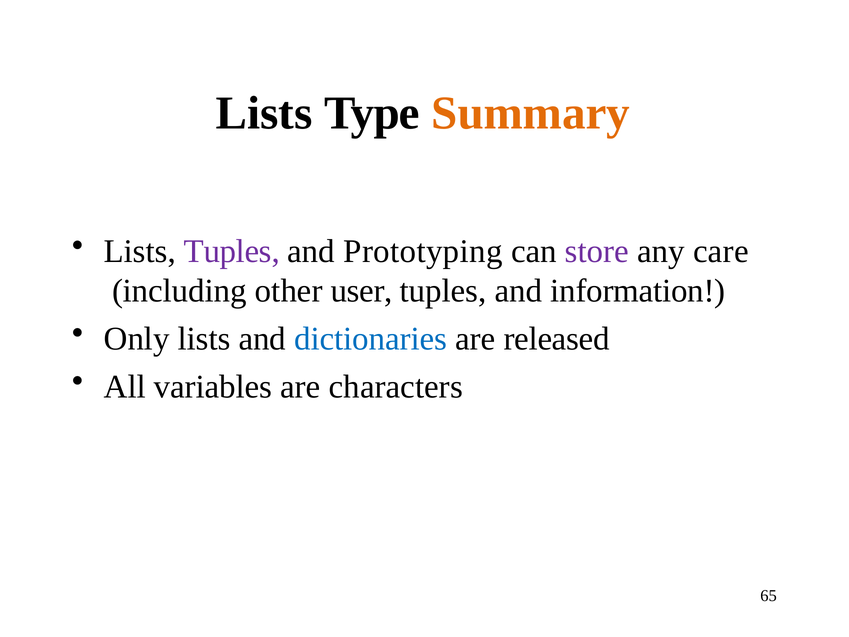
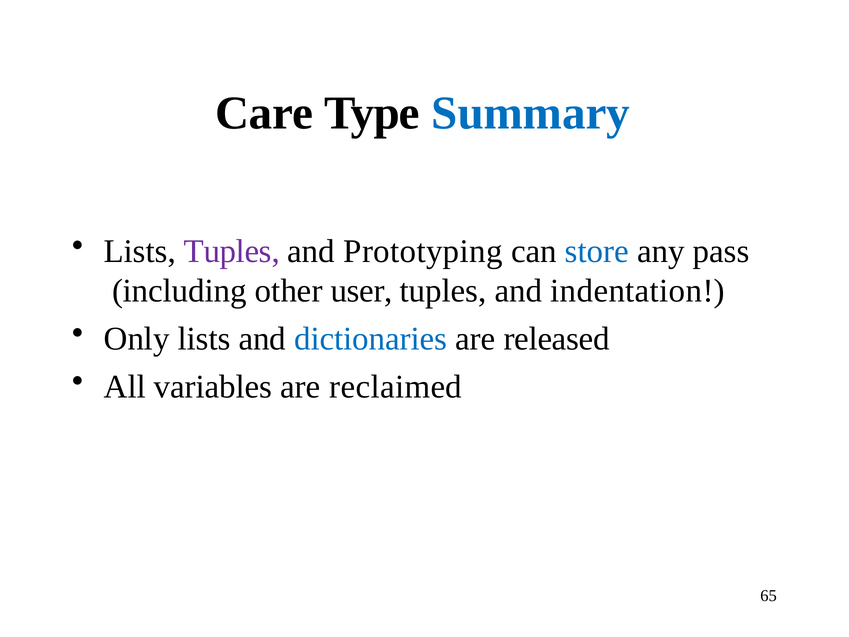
Lists: Lists -> Care (264, 113)
Summary colour: orange -> blue (531, 113)
store colour: purple -> blue (597, 251)
care: care -> pass (721, 251)
information: information -> indentation (638, 291)
characters: characters -> reclaimed (396, 387)
